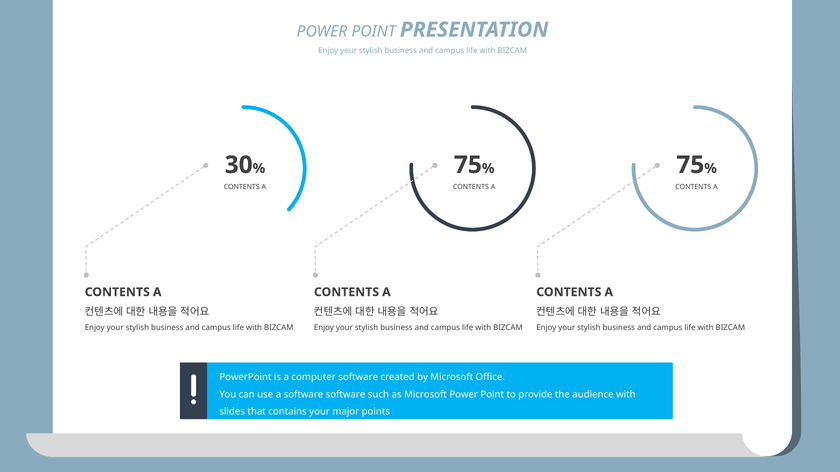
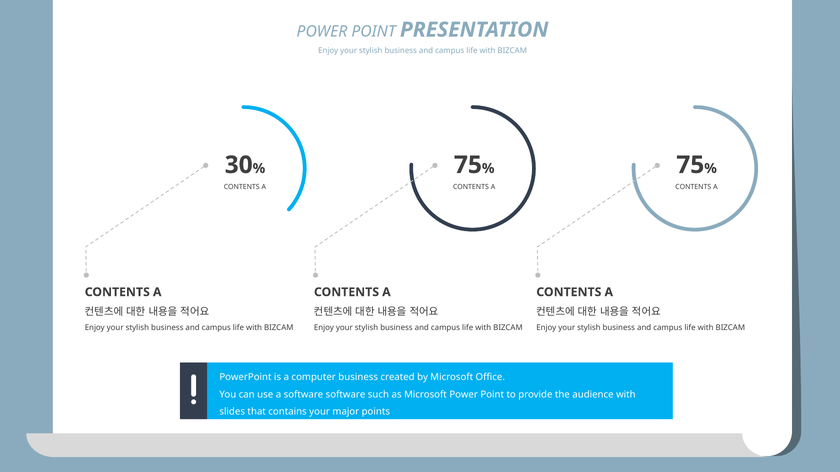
computer software: software -> business (358, 377)
